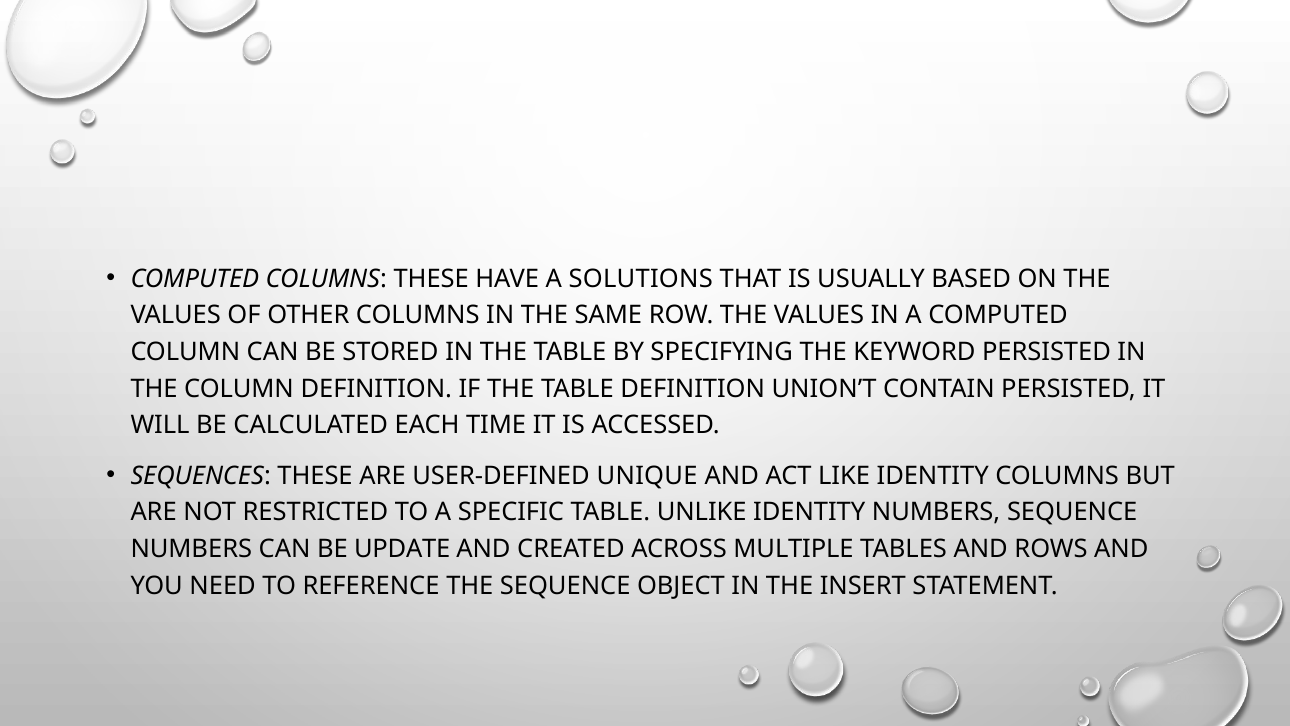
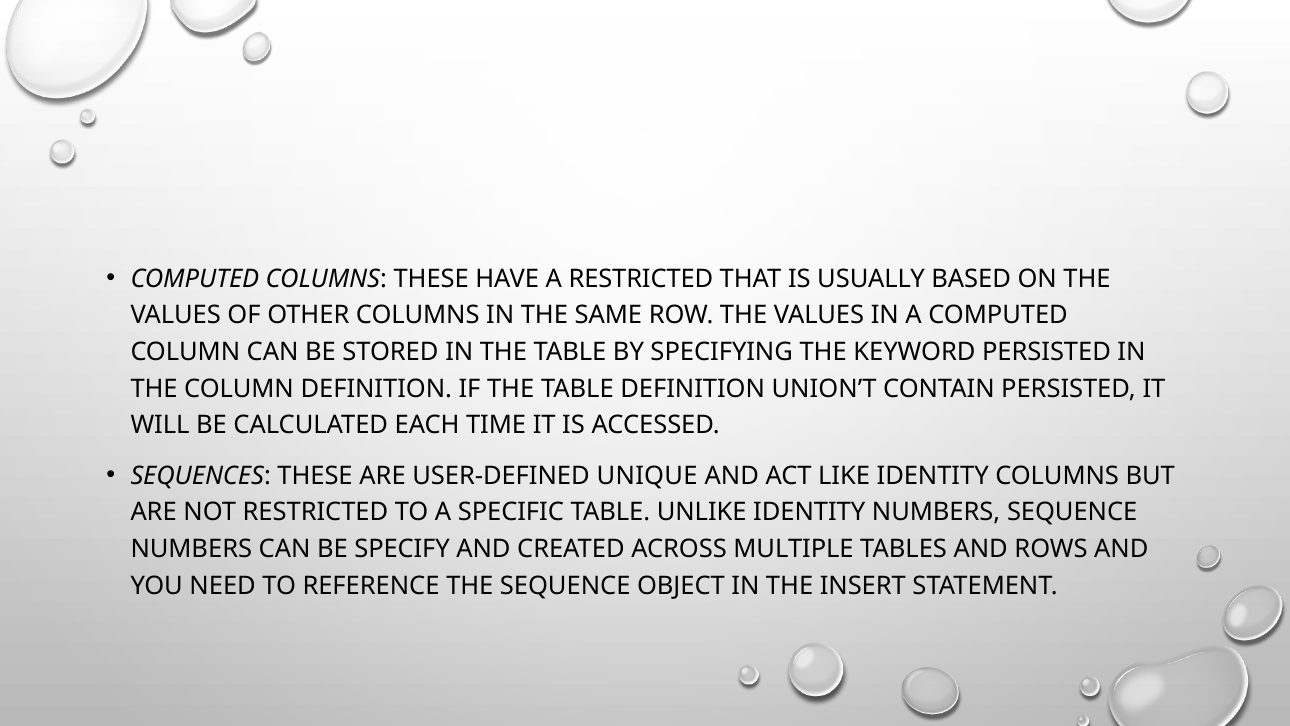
A SOLUTIONS: SOLUTIONS -> RESTRICTED (641, 278)
UPDATE: UPDATE -> SPECIFY (402, 549)
